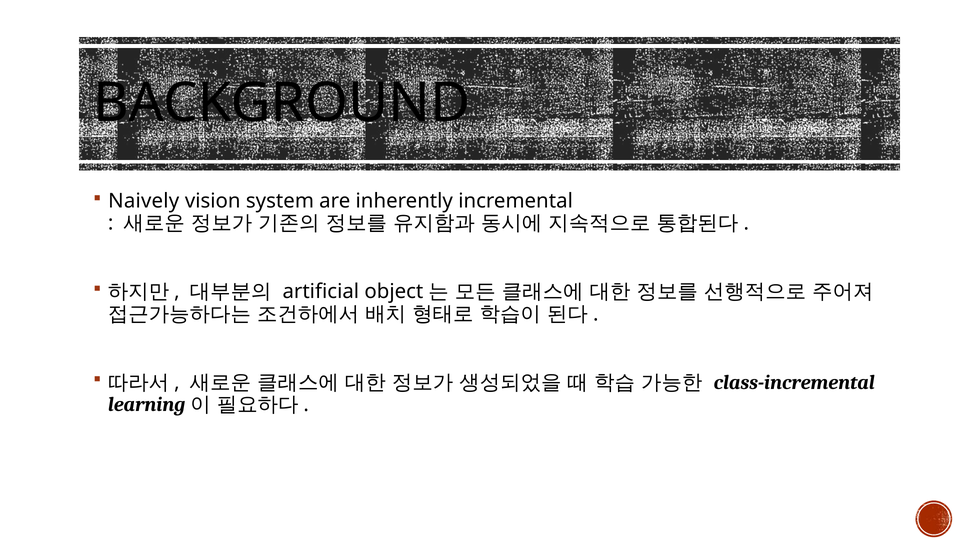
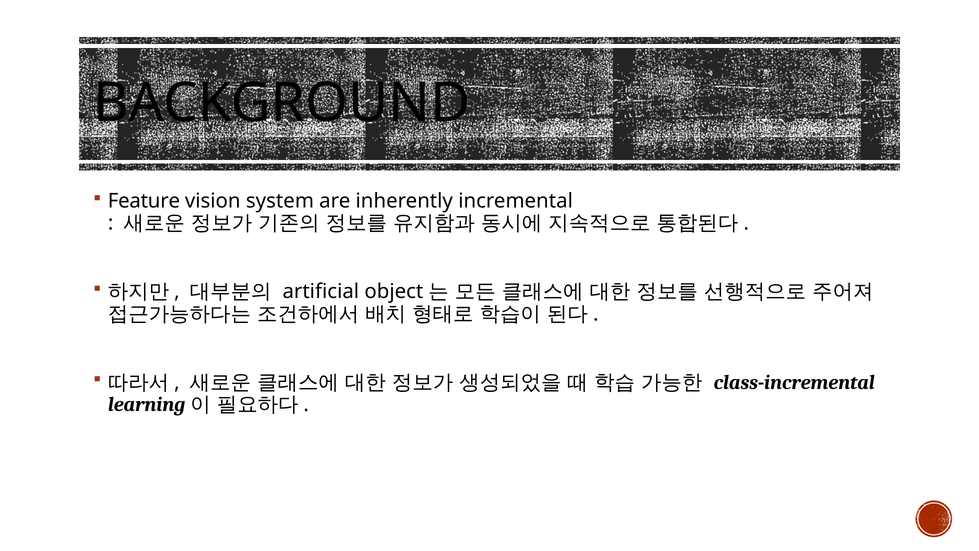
Naively: Naively -> Feature (144, 201)
